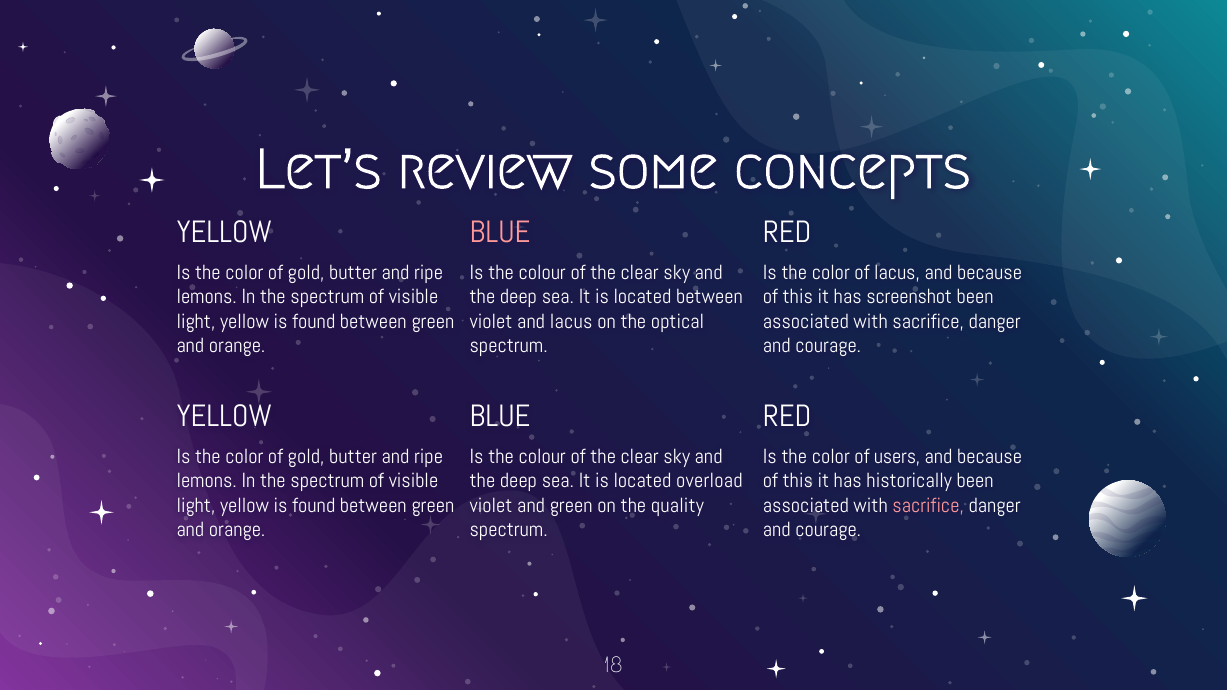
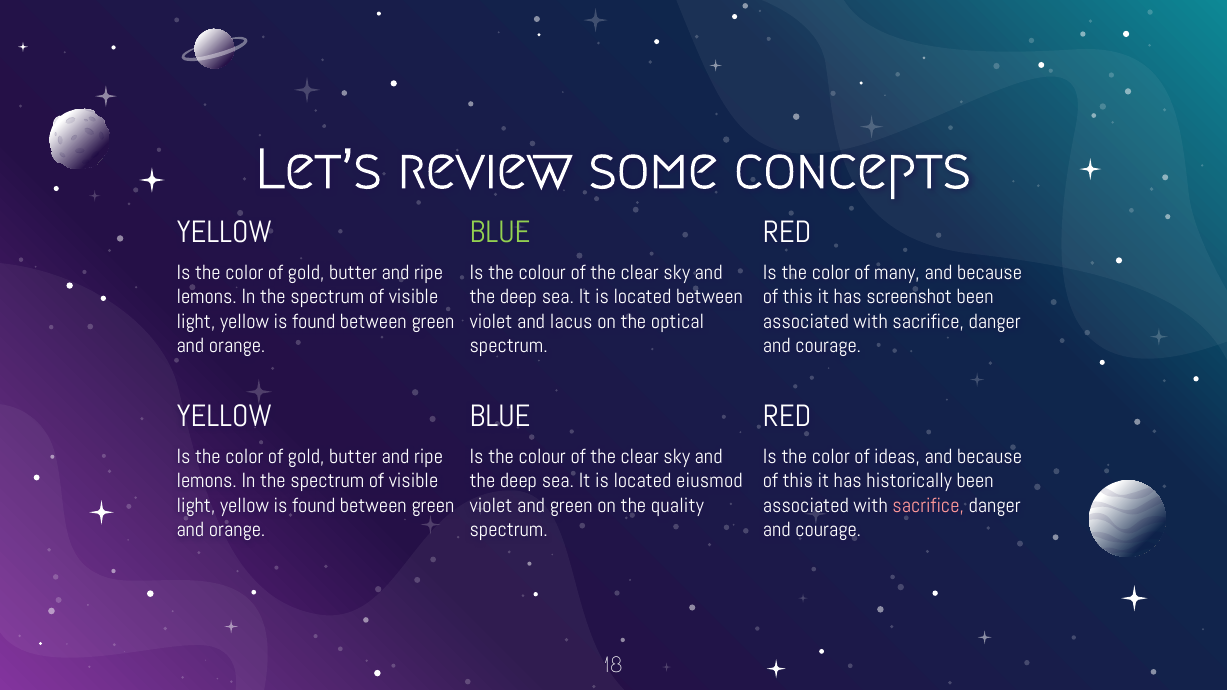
BLUE colour: pink -> light green (500, 232)
of lacus: lacus -> many (897, 272)
users: users -> ideas (897, 457)
overload: overload -> eiusmod (709, 481)
